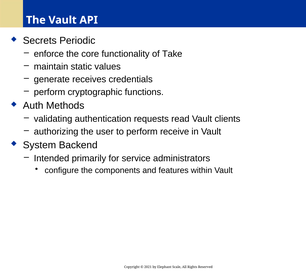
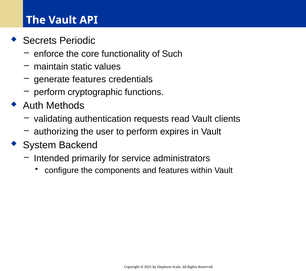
Take: Take -> Such (172, 54)
generate receives: receives -> features (89, 79)
receive: receive -> expires (175, 132)
